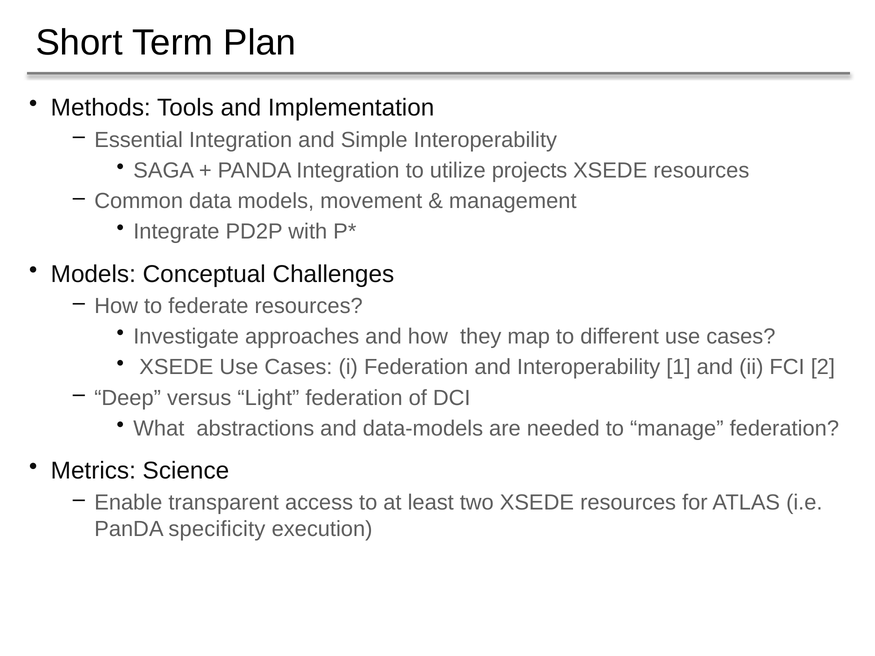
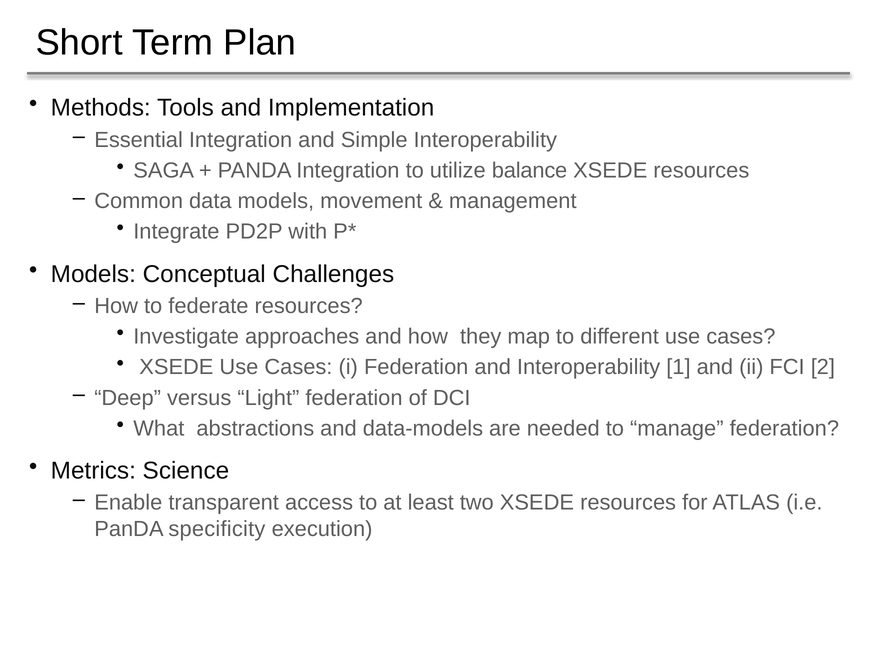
projects: projects -> balance (530, 170)
